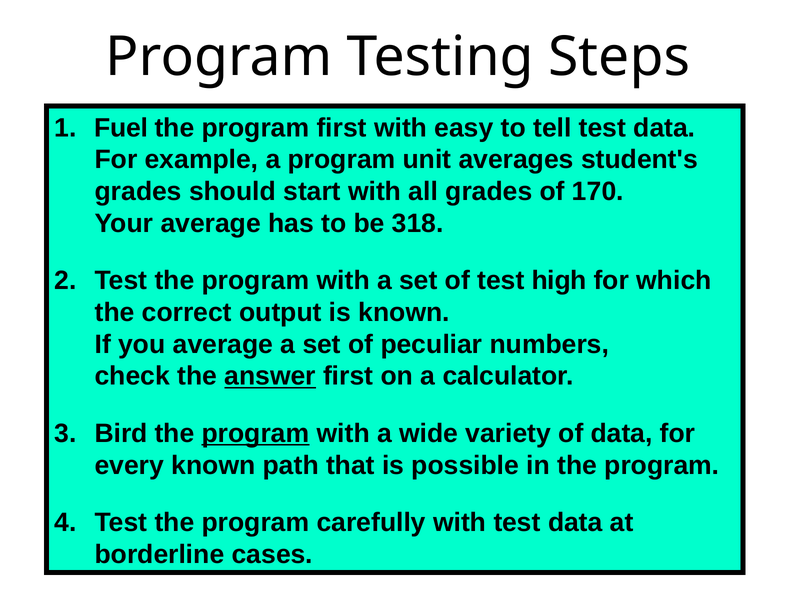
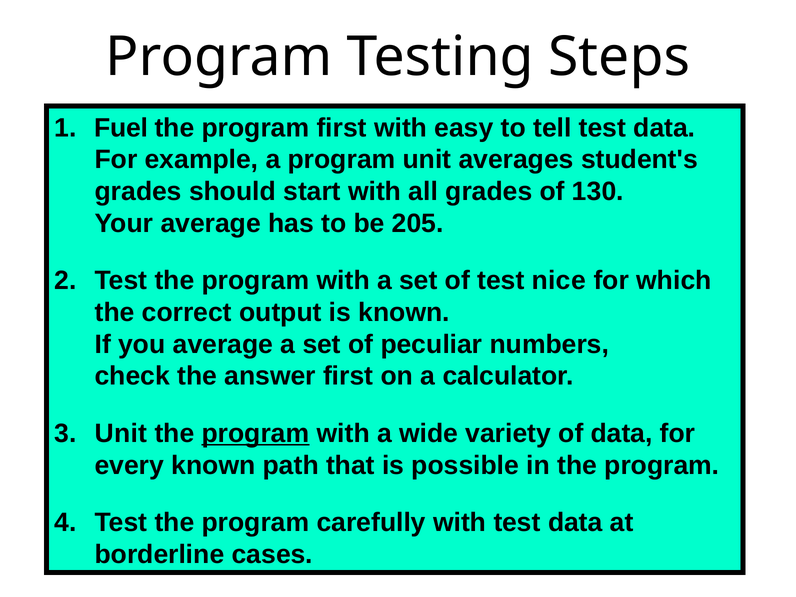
170: 170 -> 130 (598, 191)
318: 318 -> 205 (418, 223)
high: high -> nice (559, 281)
answer underline: present -> none (270, 376)
3 Bird: Bird -> Unit (121, 433)
